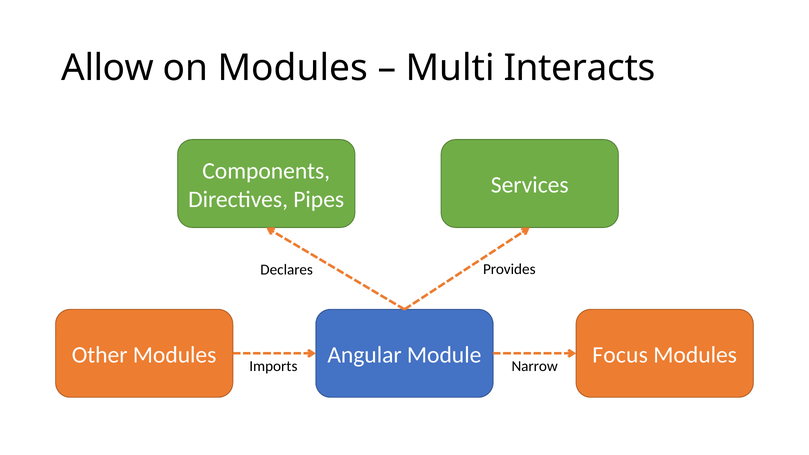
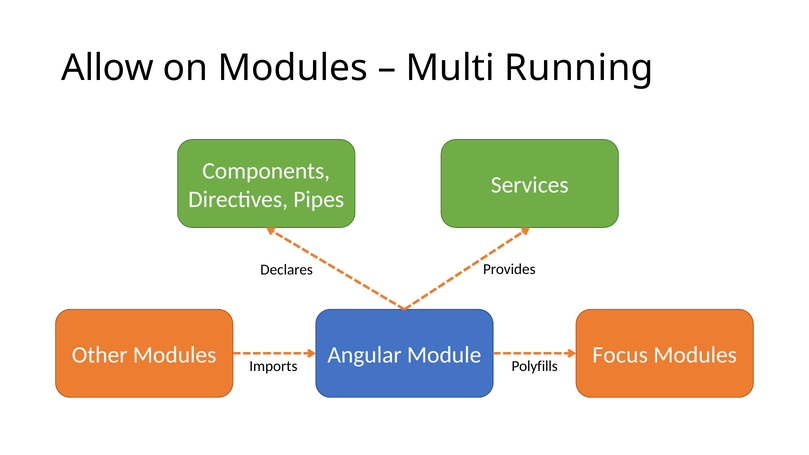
Interacts: Interacts -> Running (579, 68)
Narrow: Narrow -> Polyfills (535, 367)
